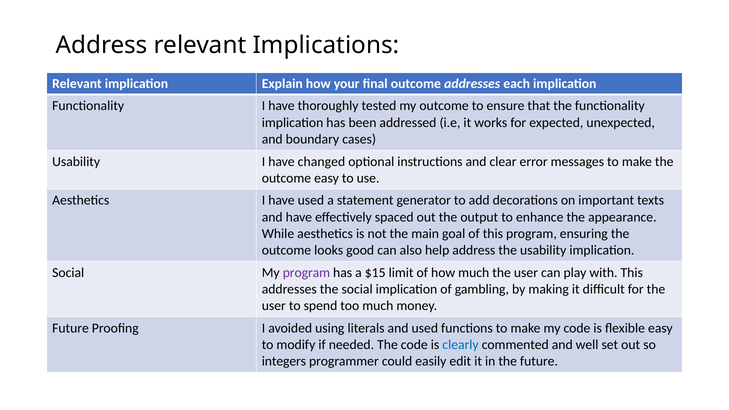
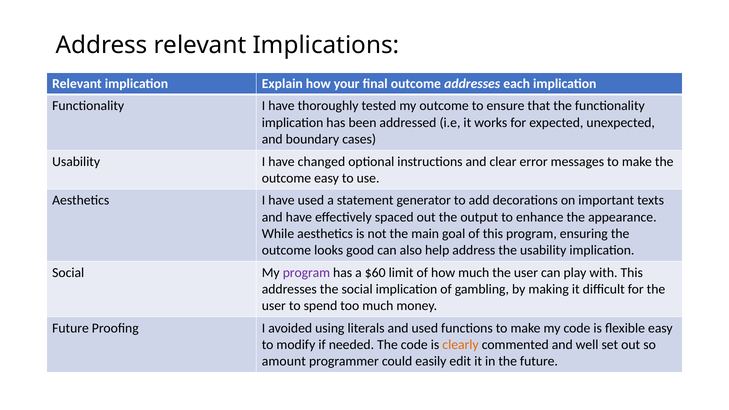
$15: $15 -> $60 (375, 273)
clearly colour: blue -> orange (461, 345)
integers: integers -> amount (284, 361)
